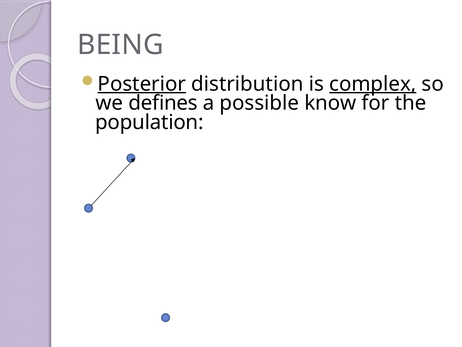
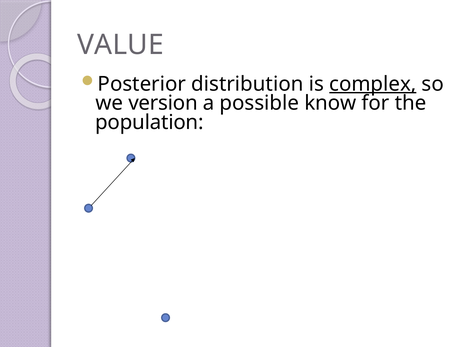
BEING: BEING -> VALUE (120, 45)
Posterior underline: present -> none (142, 84)
defines: defines -> version (163, 103)
